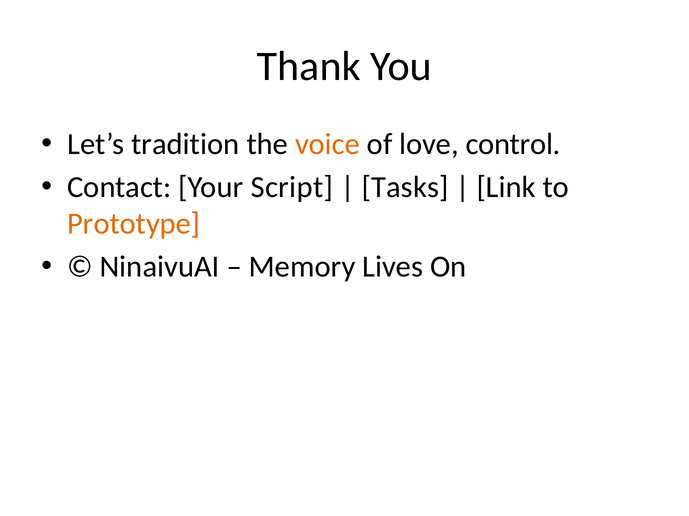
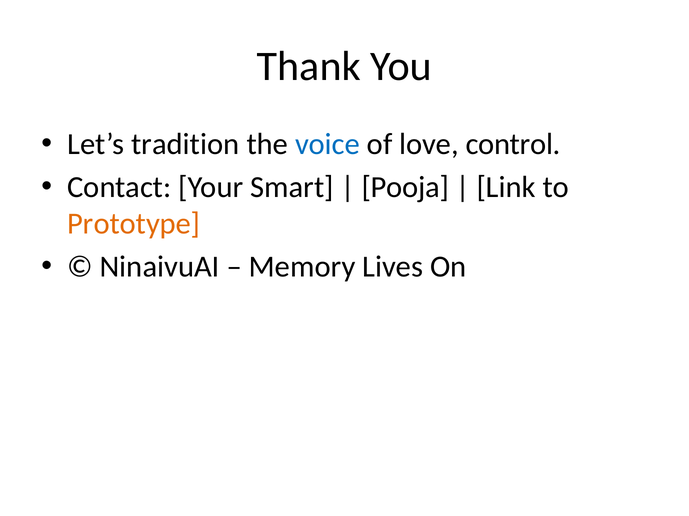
voice colour: orange -> blue (328, 145)
Script: Script -> Smart (292, 187)
Tasks: Tasks -> Pooja (405, 187)
